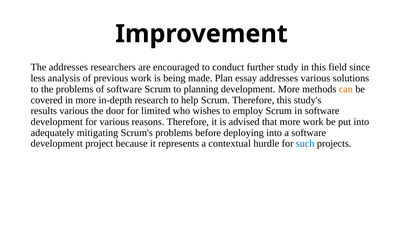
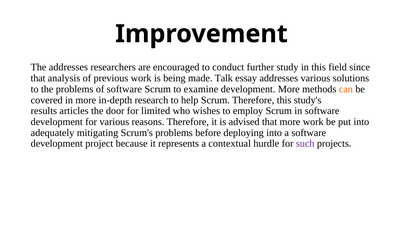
less: less -> that (38, 78)
Plan: Plan -> Talk (224, 78)
planning: planning -> examine (201, 89)
results various: various -> articles (74, 111)
such colour: blue -> purple (305, 143)
